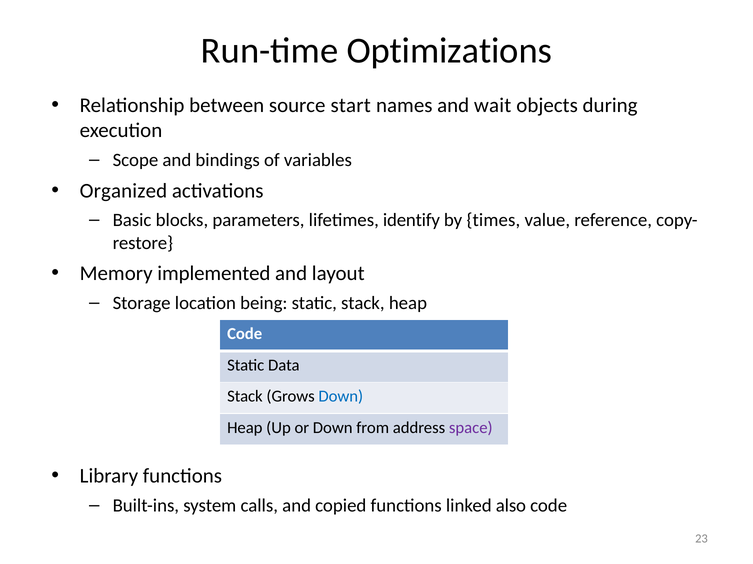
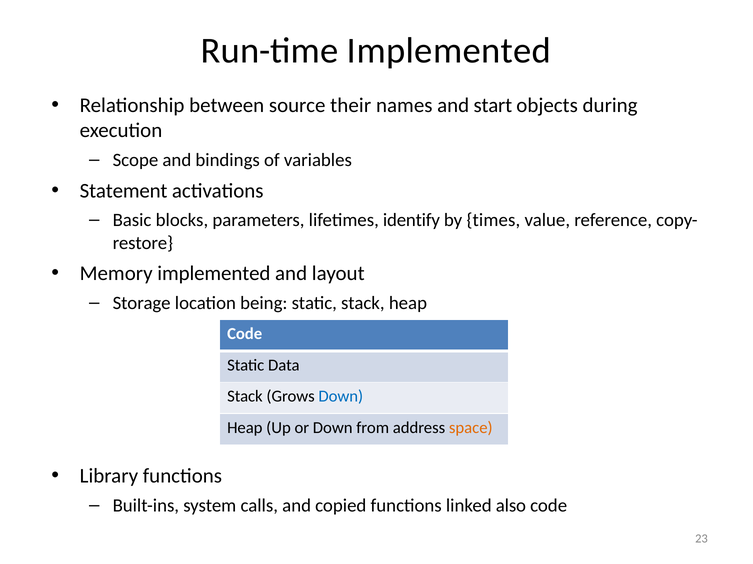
Run-time Optimizations: Optimizations -> Implemented (449, 51)
start: start -> their (351, 106)
wait: wait -> start (493, 106)
Organized: Organized -> Statement (124, 191)
space colour: purple -> orange (471, 428)
